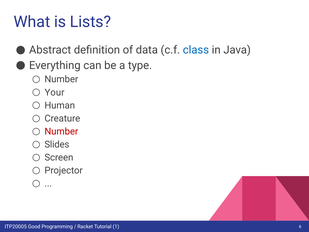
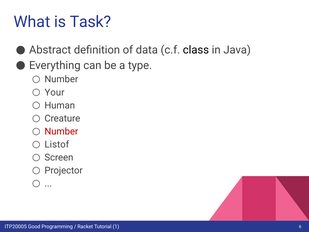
Lists: Lists -> Task (90, 22)
class colour: blue -> black (196, 50)
Slides: Slides -> Listof (57, 144)
